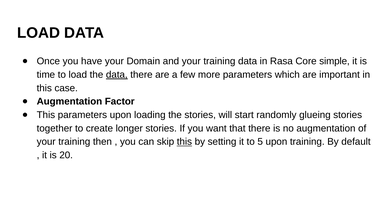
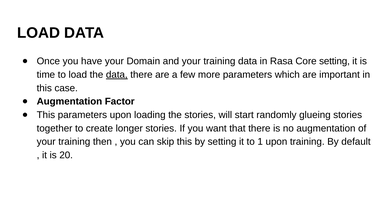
Core simple: simple -> setting (334, 61)
this underline: present -> none (184, 142)
5: 5 -> 1 (260, 142)
